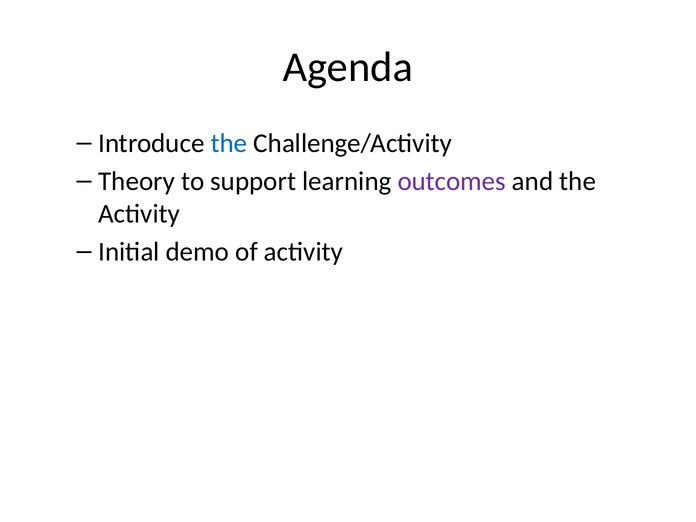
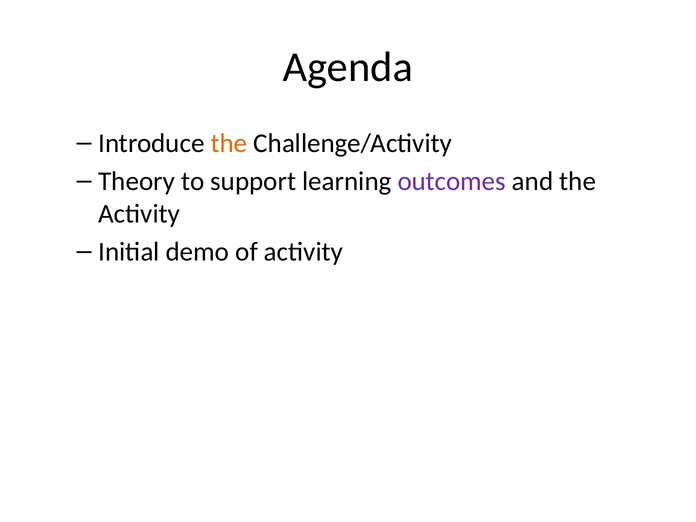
the colour: blue -> orange (229, 143)
